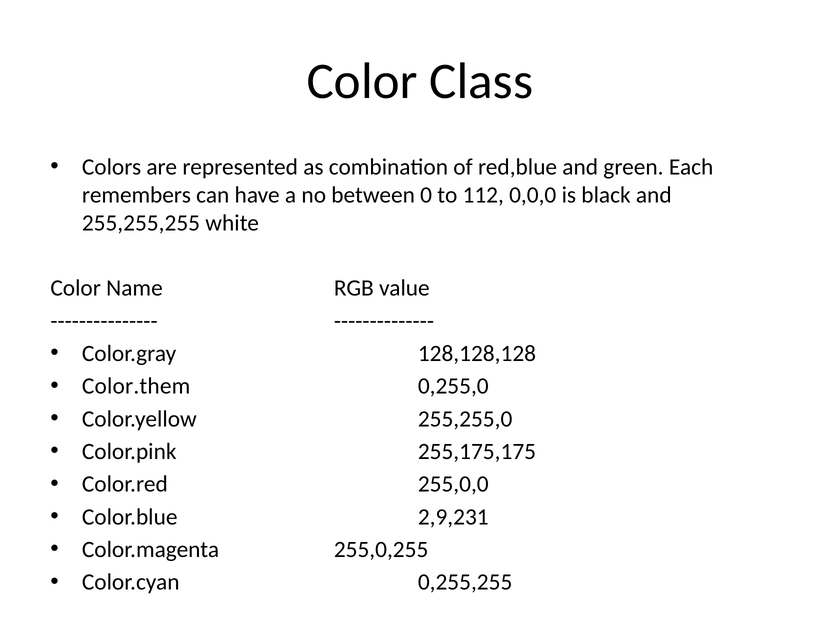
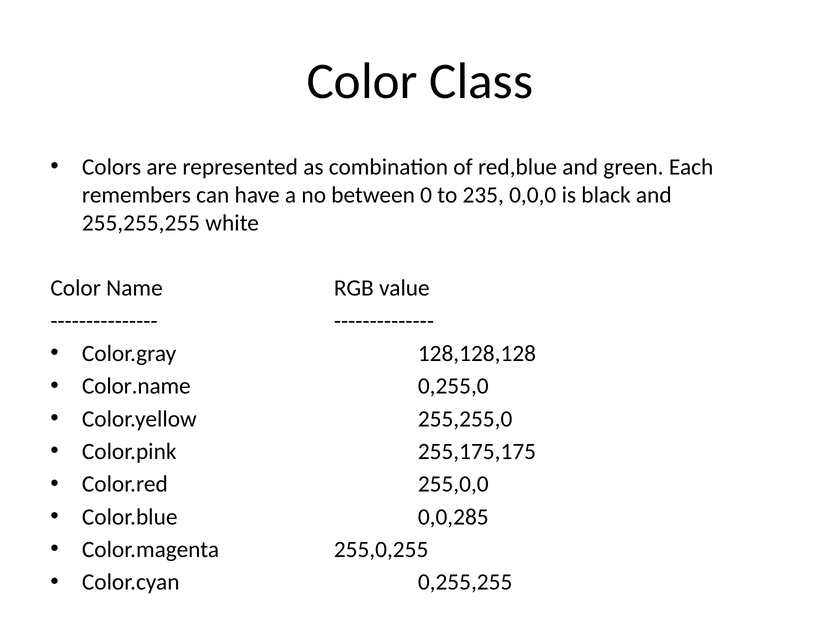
112: 112 -> 235 (483, 195)
Color.them: Color.them -> Color.name (136, 386)
2,9,231: 2,9,231 -> 0,0,285 (453, 517)
